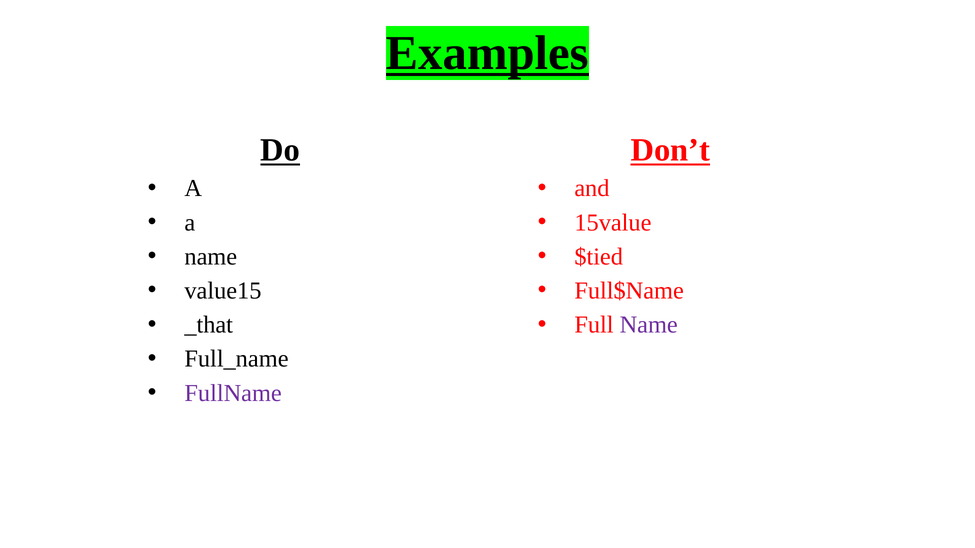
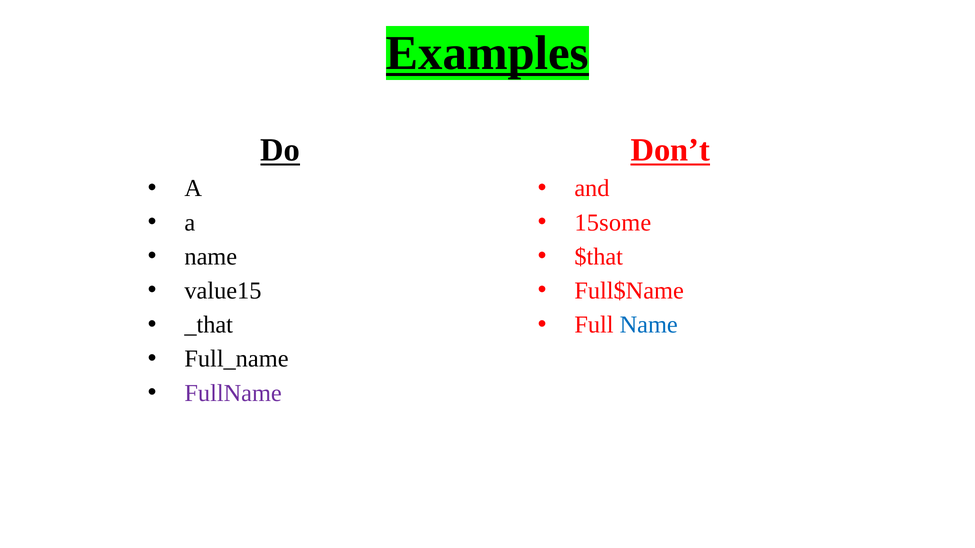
15value: 15value -> 15some (613, 223)
$tied: $tied -> $that (599, 257)
Name colour: purple -> blue (649, 325)
